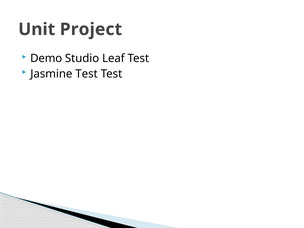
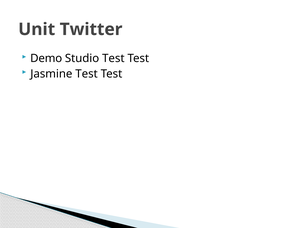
Project: Project -> Twitter (91, 29)
Studio Leaf: Leaf -> Test (113, 58)
